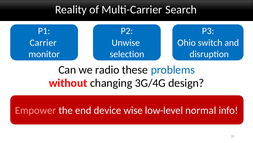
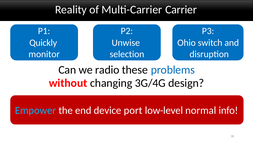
Search: Search -> Carrier (181, 10)
Carrier: Carrier -> Quickly (43, 43)
Empower colour: pink -> light blue (35, 110)
wise: wise -> port (133, 110)
